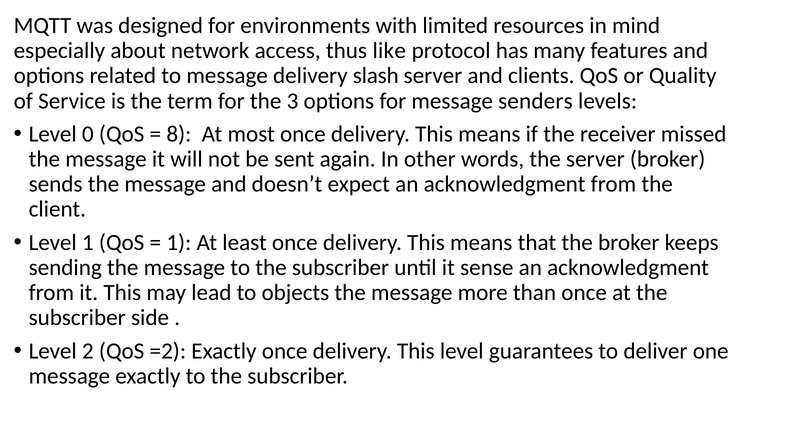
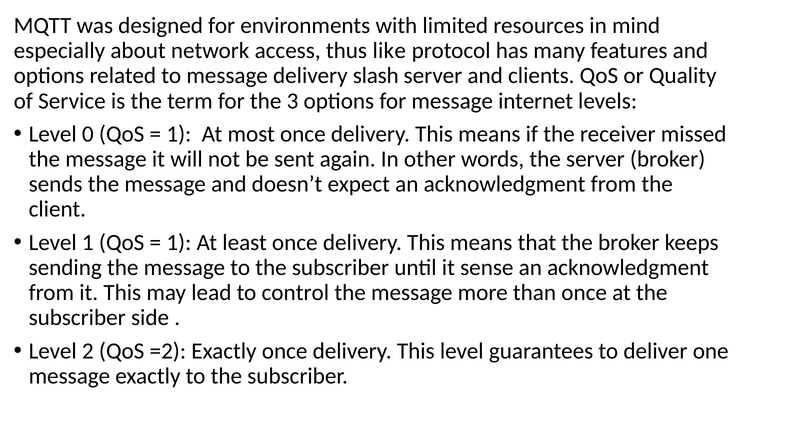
senders: senders -> internet (536, 101)
8: 8 -> 1 (179, 134)
objects: objects -> control (295, 293)
